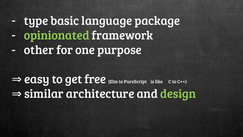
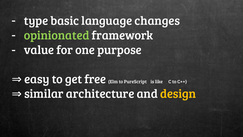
package: package -> changes (157, 21)
other: other -> value (39, 50)
design colour: light green -> yellow (178, 94)
